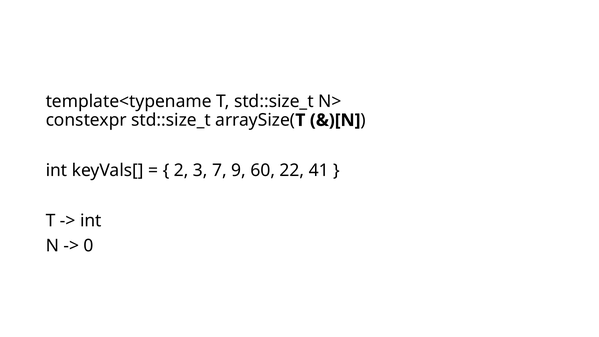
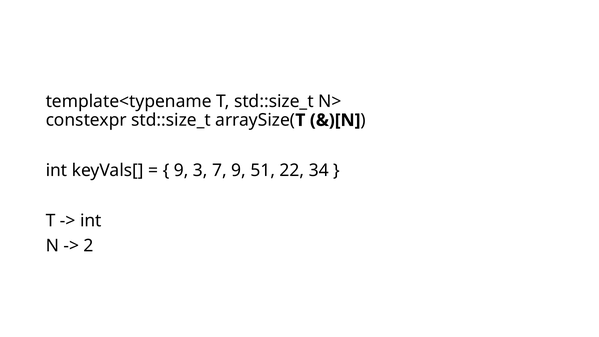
2: 2 -> 9 (181, 170)
60: 60 -> 51 (263, 170)
41: 41 -> 34 (319, 170)
0: 0 -> 2 (89, 246)
